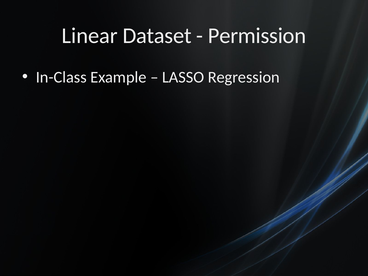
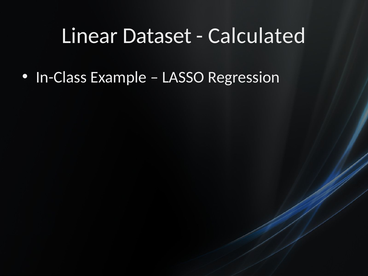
Permission: Permission -> Calculated (257, 36)
